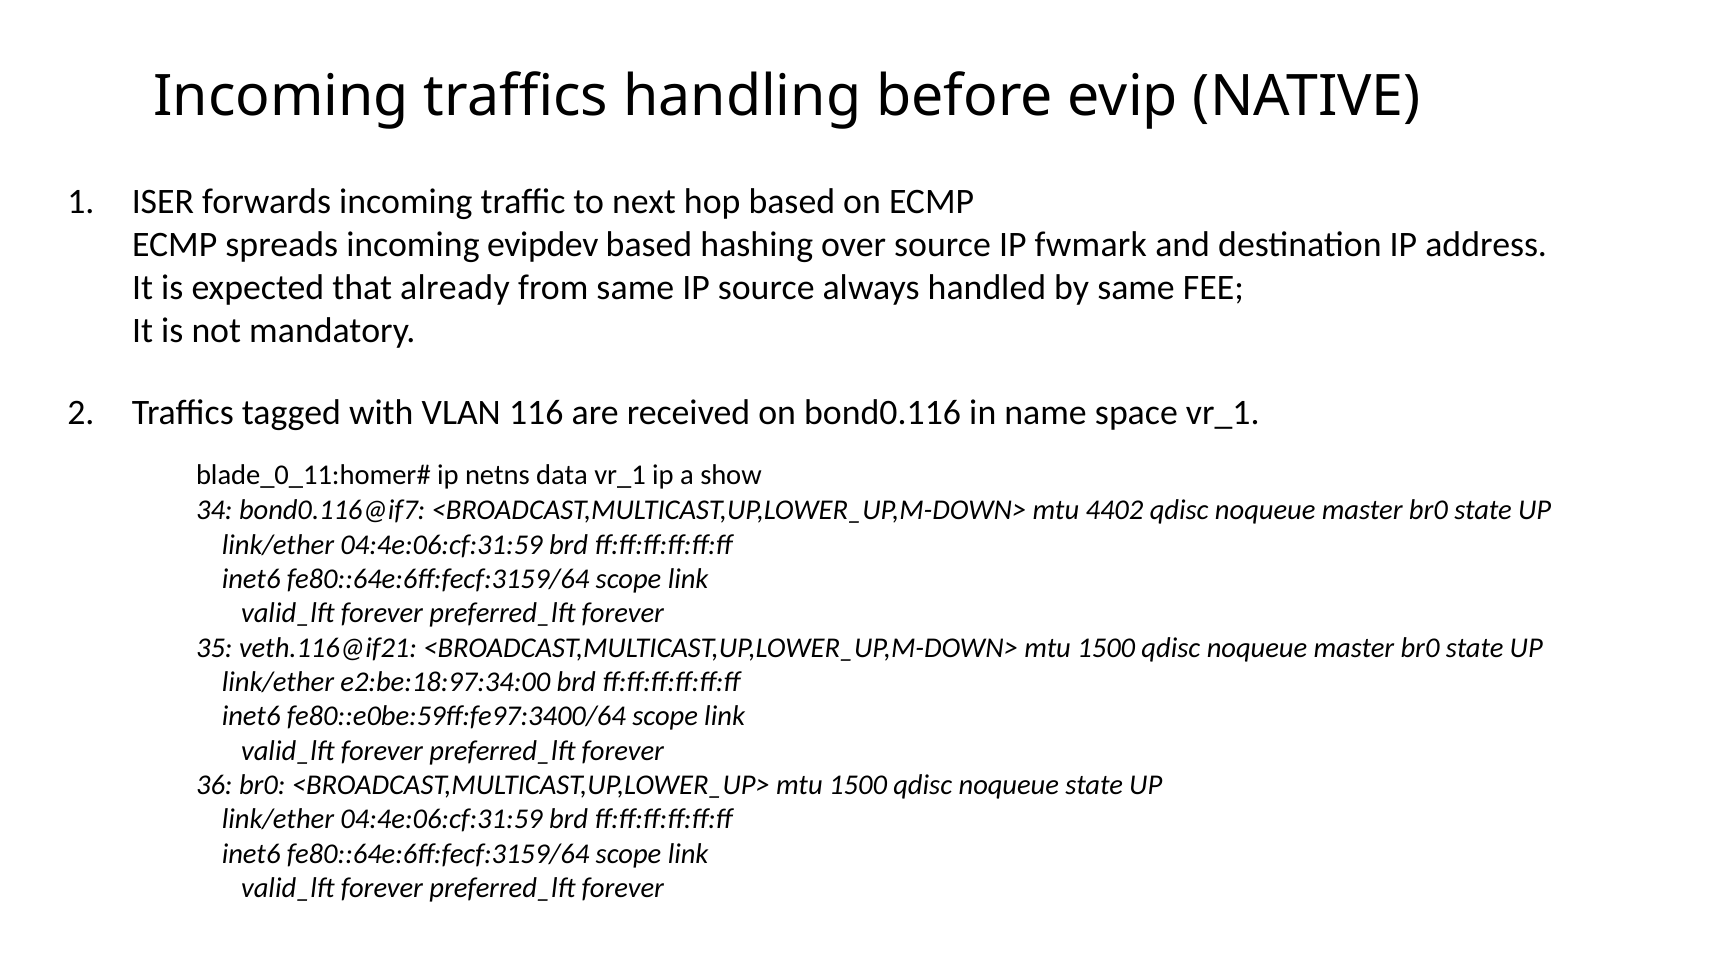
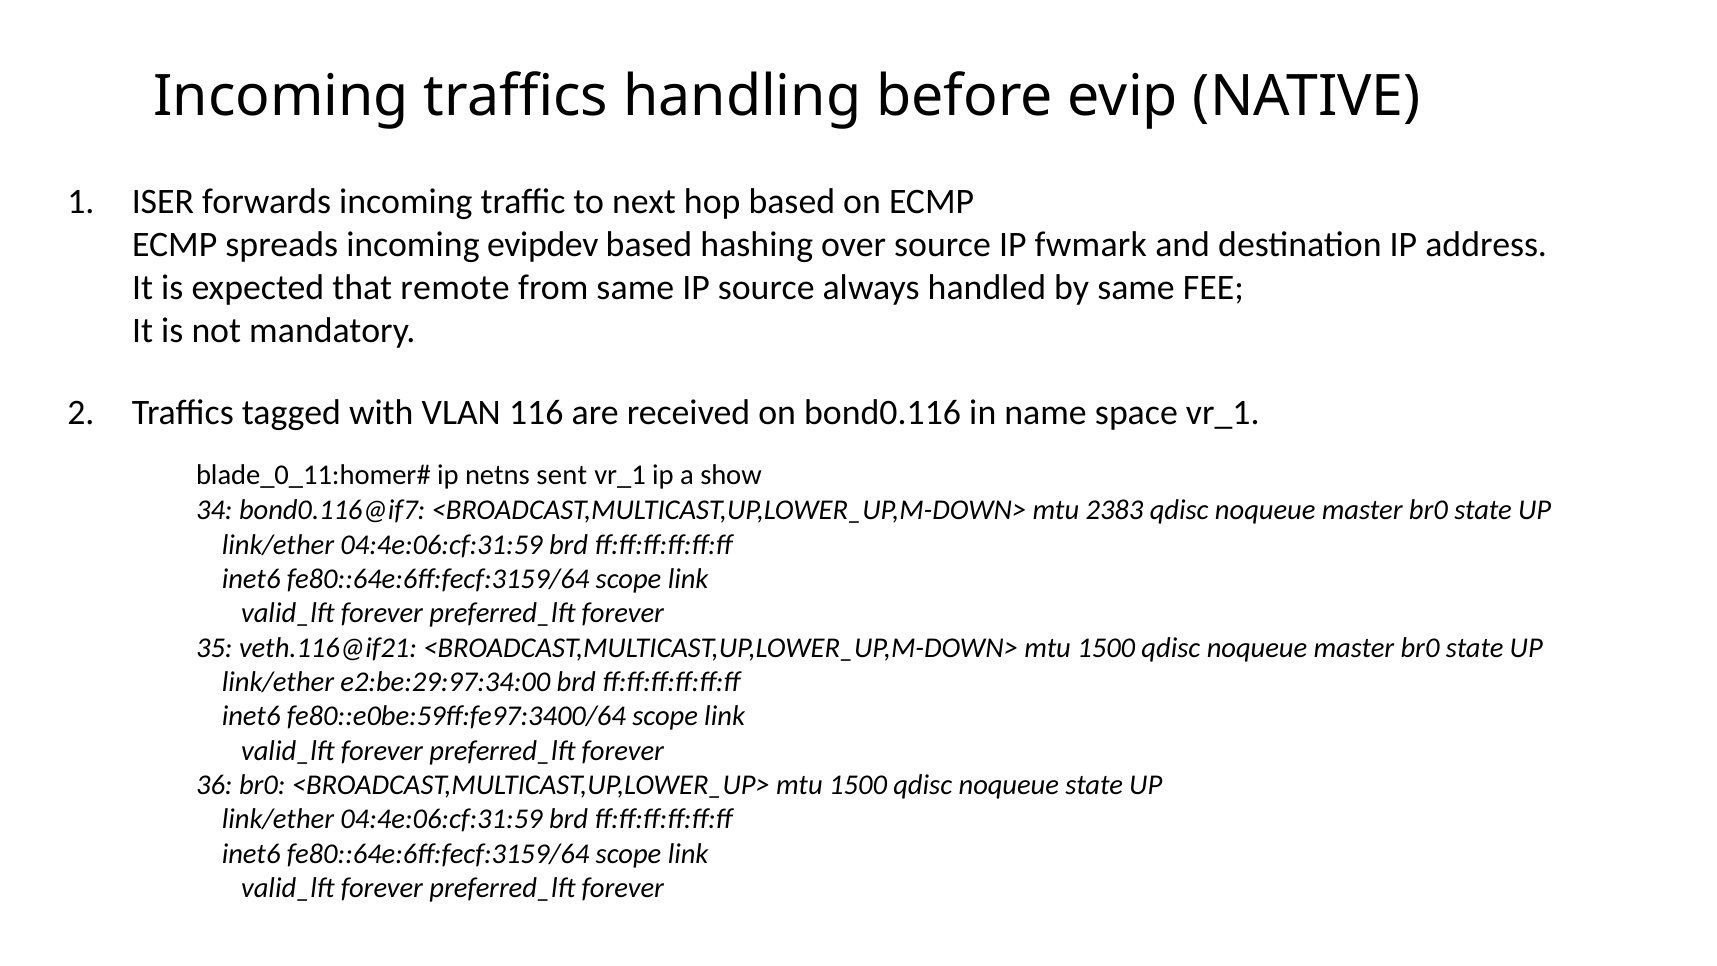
already: already -> remote (455, 288)
data: data -> sent (562, 475)
4402: 4402 -> 2383 (1114, 510)
e2:be:18:97:34:00: e2:be:18:97:34:00 -> e2:be:29:97:34:00 (445, 682)
